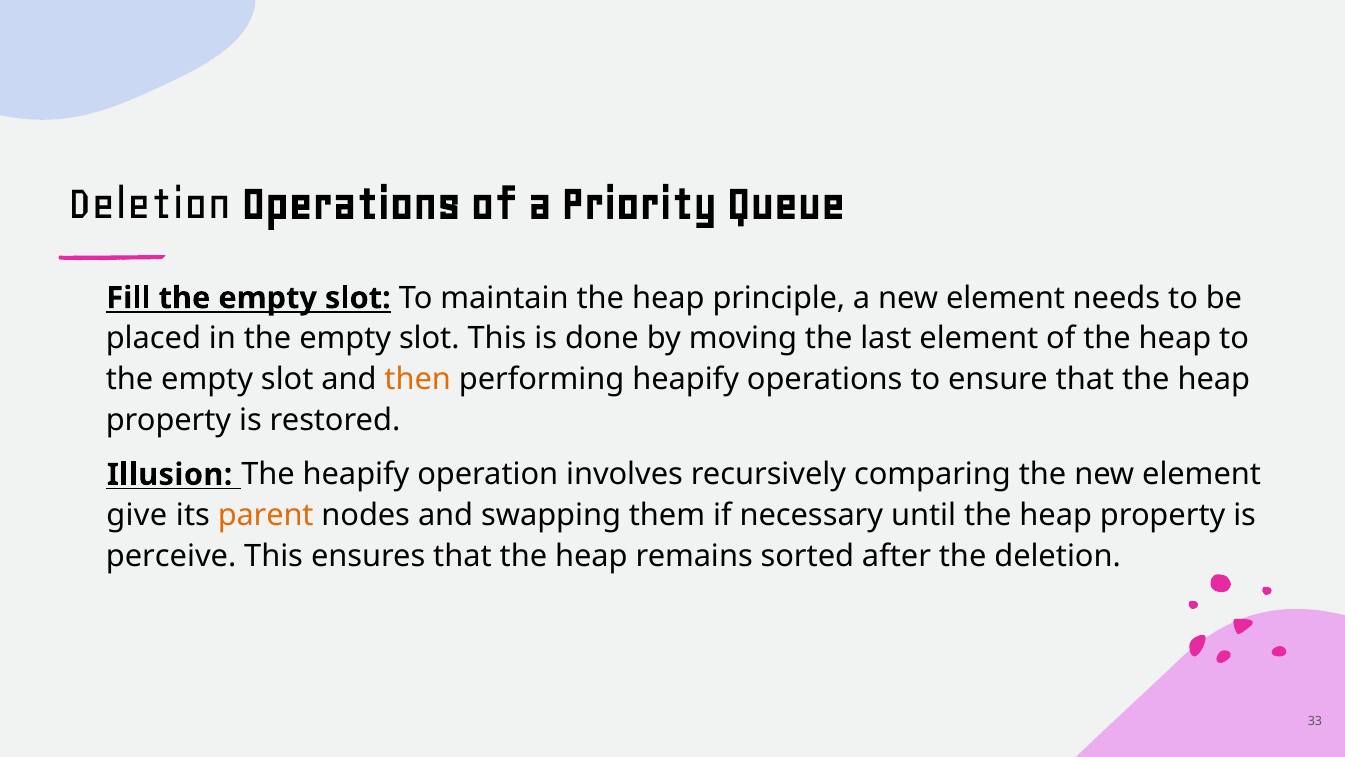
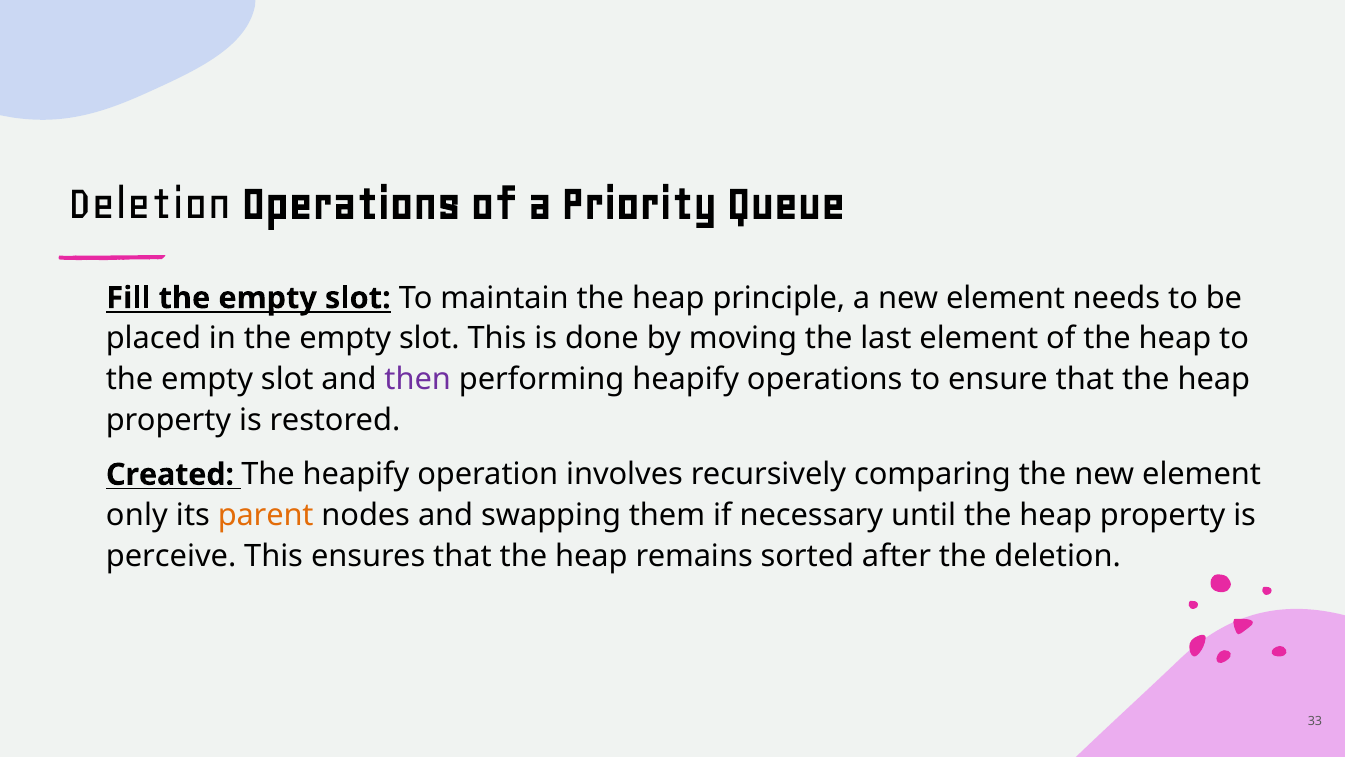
then colour: orange -> purple (418, 379)
Illusion: Illusion -> Created (170, 474)
give: give -> only (137, 515)
